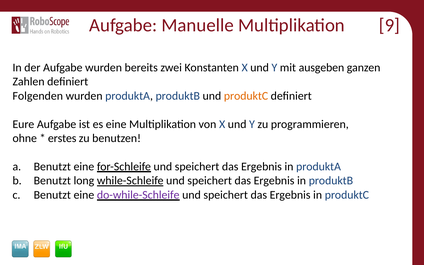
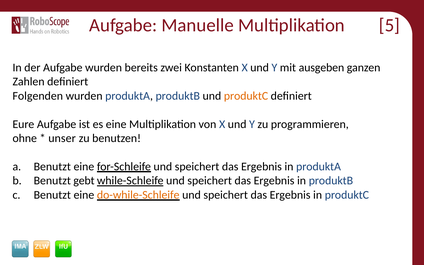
9: 9 -> 5 (390, 25)
erstes: erstes -> unser (62, 138)
long: long -> gebt (84, 181)
do-while-Schleife colour: purple -> orange (138, 195)
